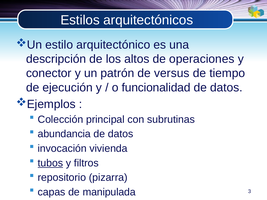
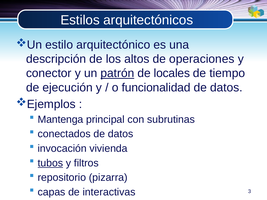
patrón underline: none -> present (117, 73)
versus: versus -> locales (172, 73)
Colección: Colección -> Mantenga (61, 120)
abundancia: abundancia -> conectados (64, 134)
manipulada: manipulada -> interactivas (109, 192)
